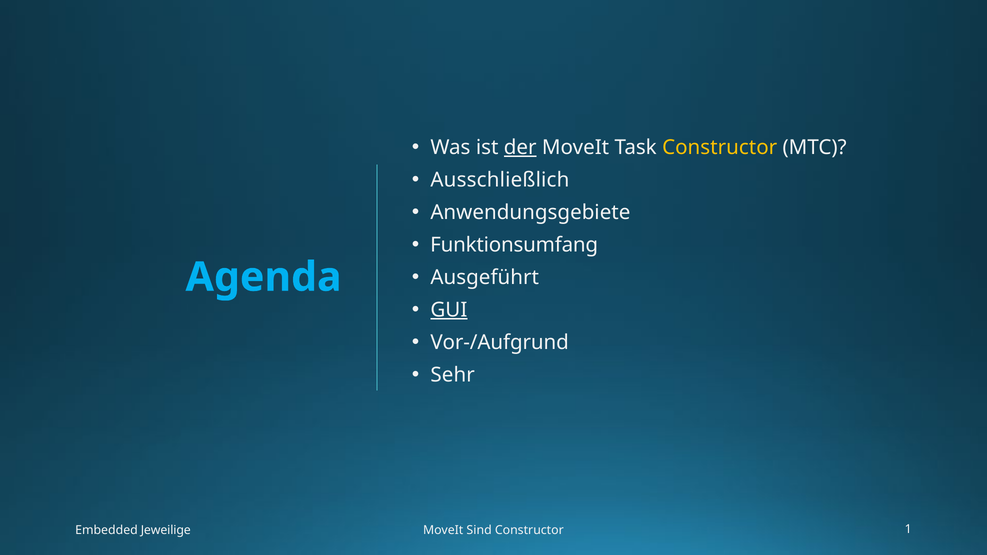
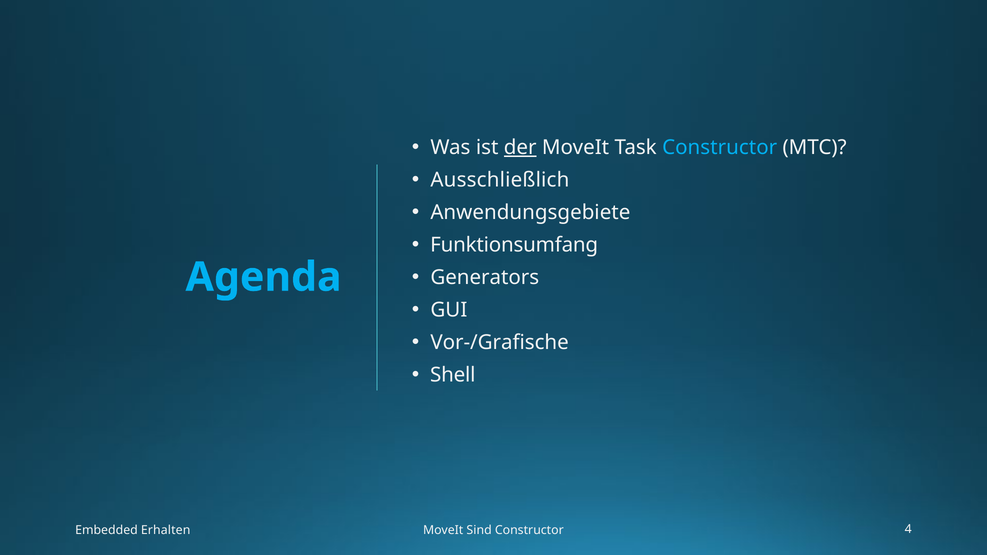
Constructor colour: yellow -> light blue (720, 147)
Ausgeführt: Ausgeführt -> Generators (485, 277)
GUI underline: present -> none (449, 310)
Vor-/Aufgrund: Vor-/Aufgrund -> Vor-/Grafische (500, 342)
Sehr: Sehr -> Shell (453, 375)
Jeweilige: Jeweilige -> Erhalten (166, 530)
1: 1 -> 4 (908, 529)
